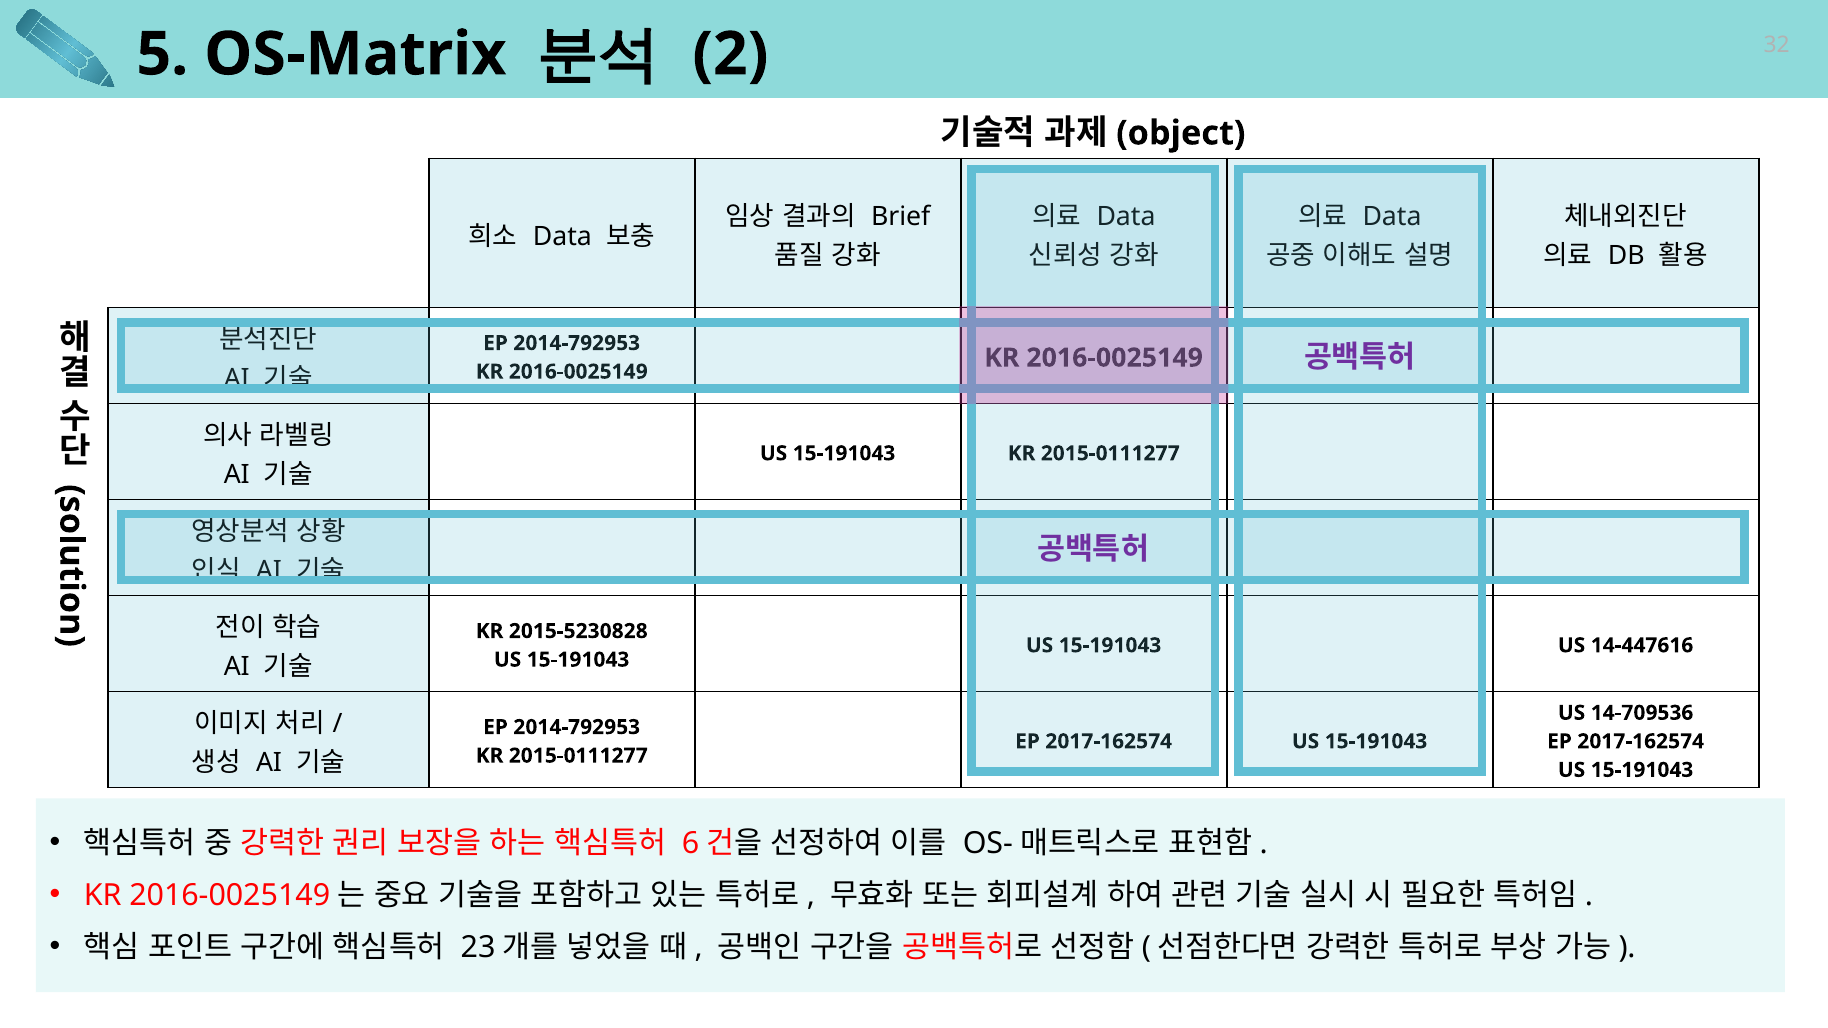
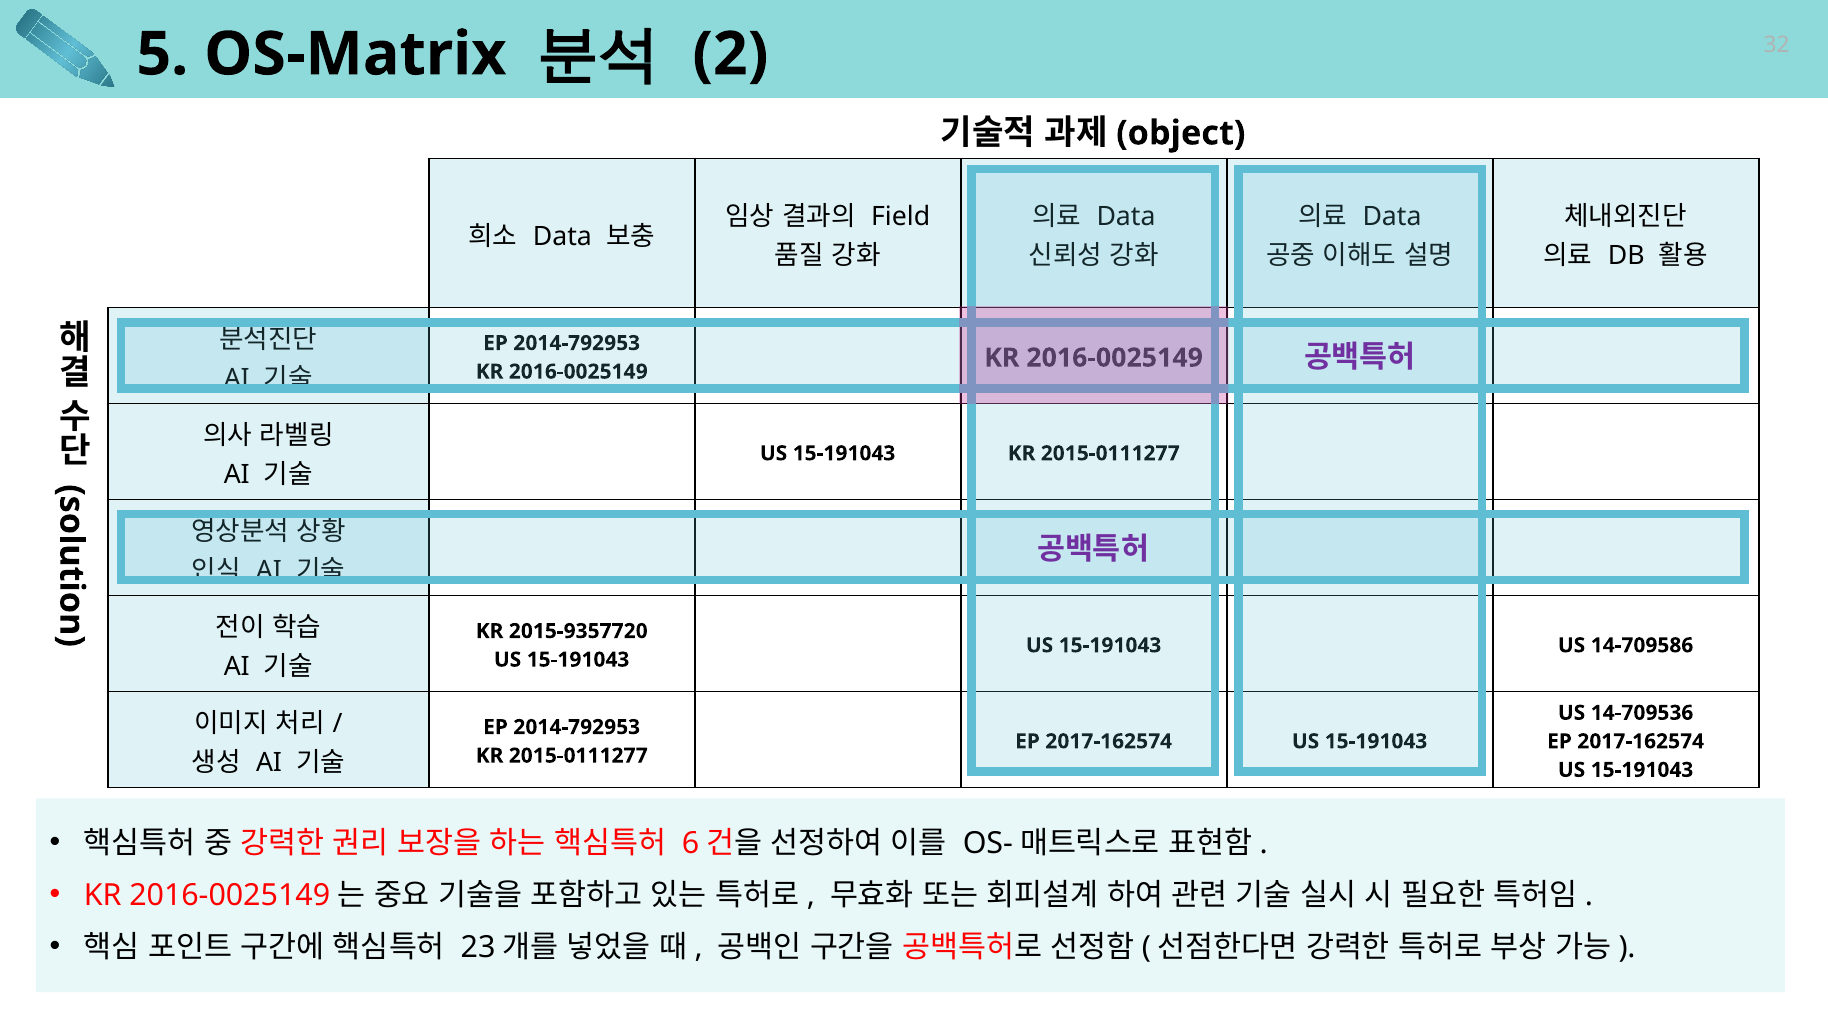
Brief: Brief -> Field (901, 217)
2015-5230828: 2015-5230828 -> 2015-9357720 (578, 631)
14-447616: 14-447616 -> 14-709586 (1642, 646)
